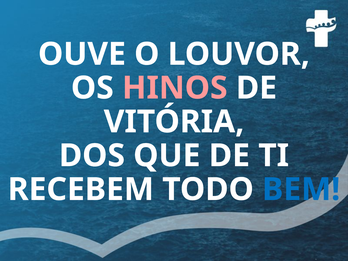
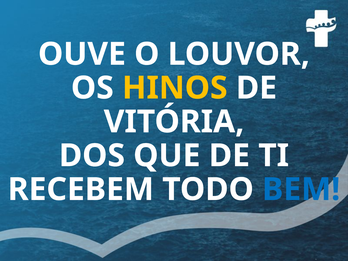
HINOS colour: pink -> yellow (175, 88)
